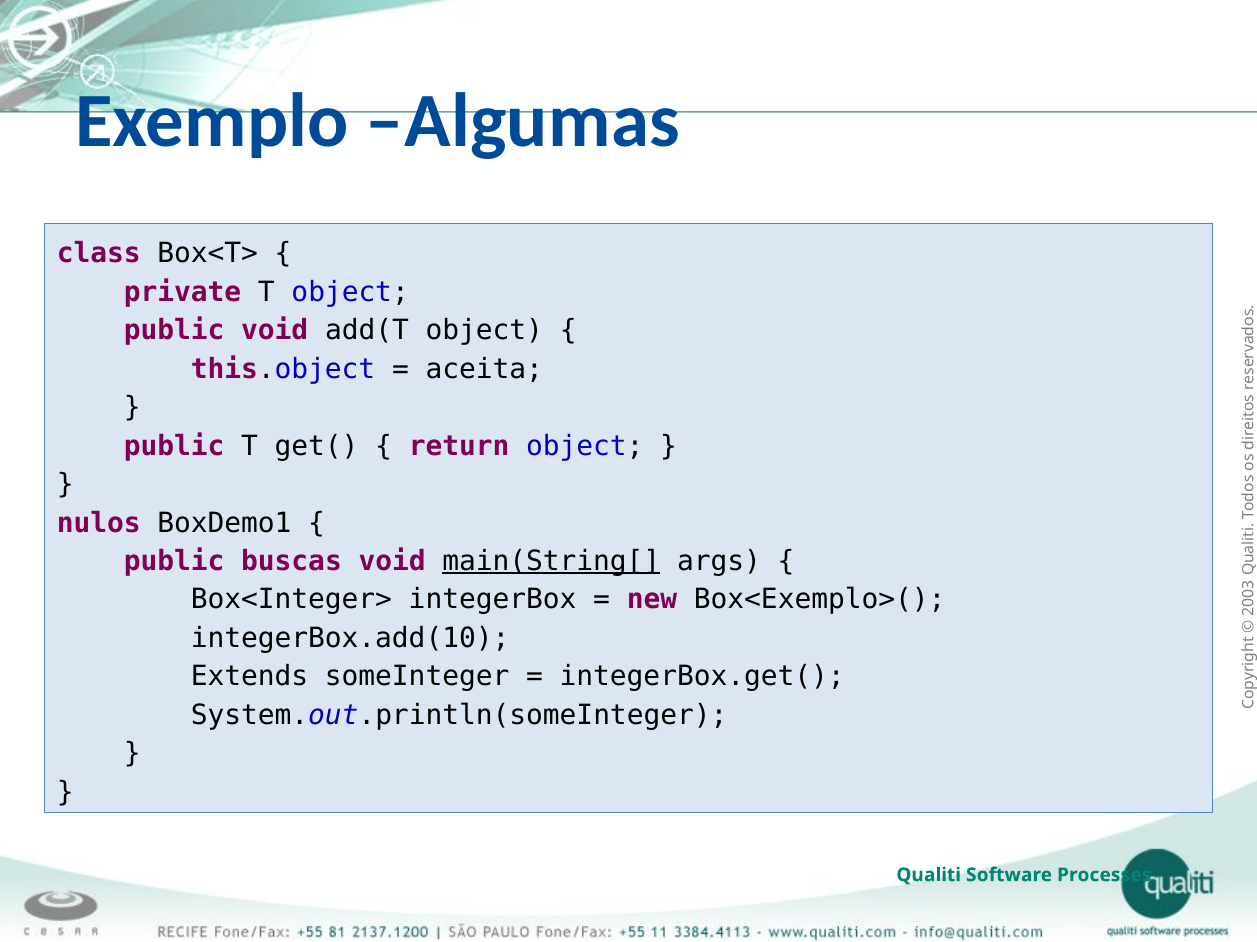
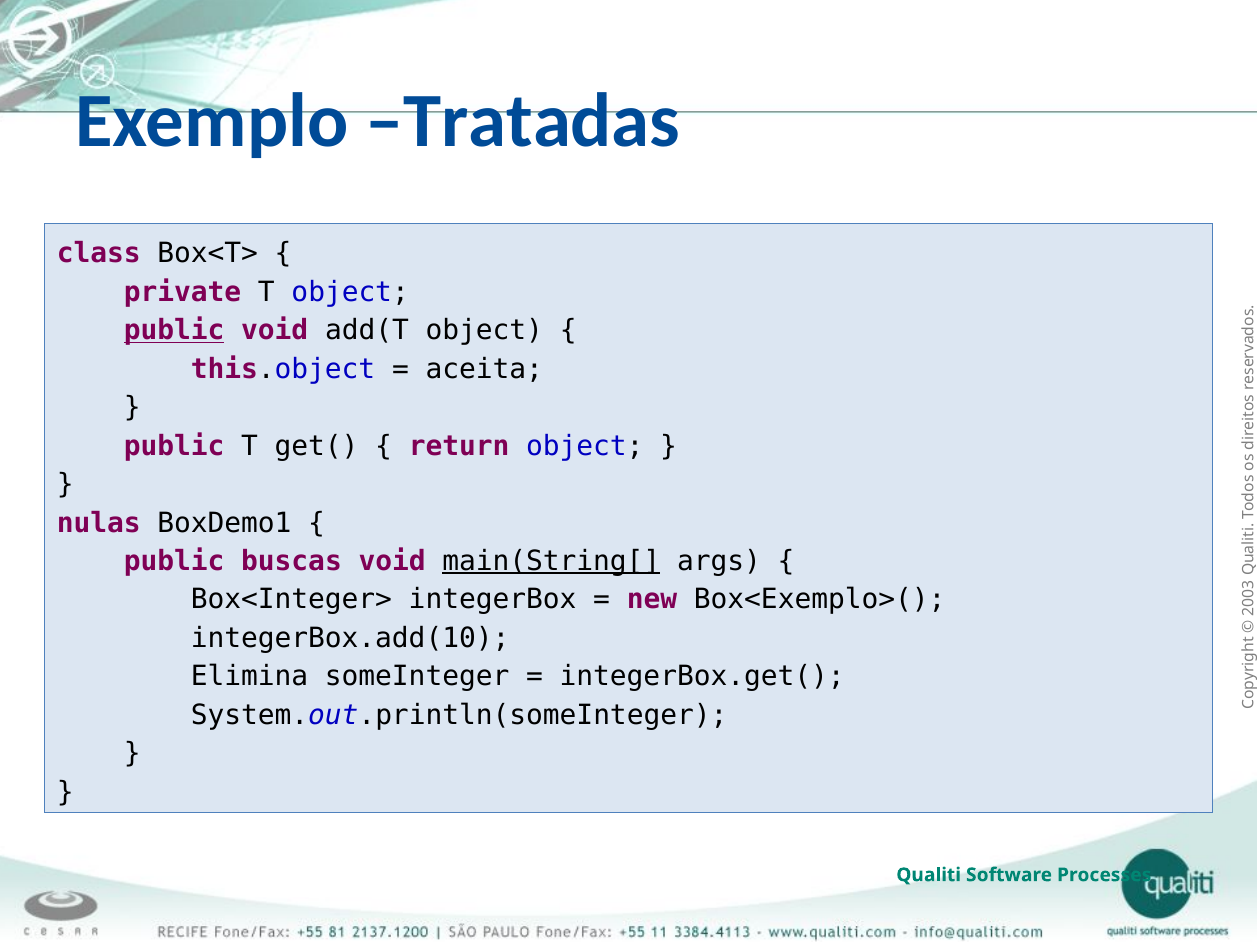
Algumas: Algumas -> Tratadas (523, 122)
public underline: none -> present (174, 331)
nulos: nulos -> nulas (99, 523)
Extends: Extends -> Elimina (250, 677)
